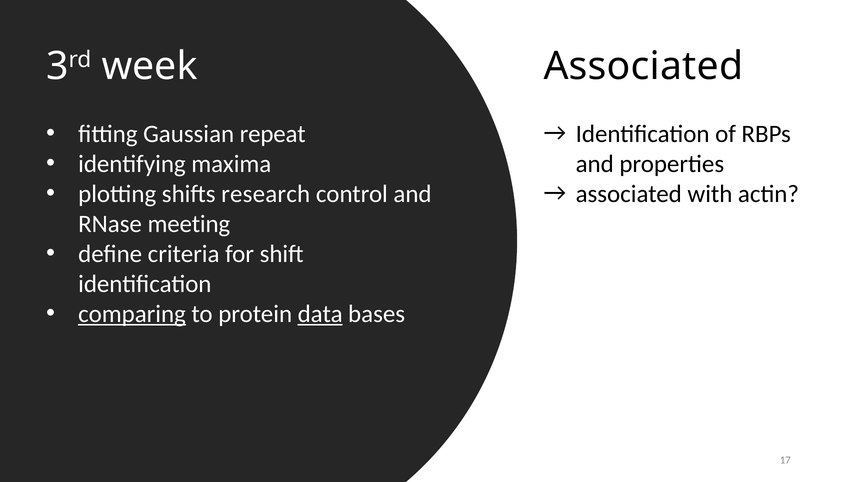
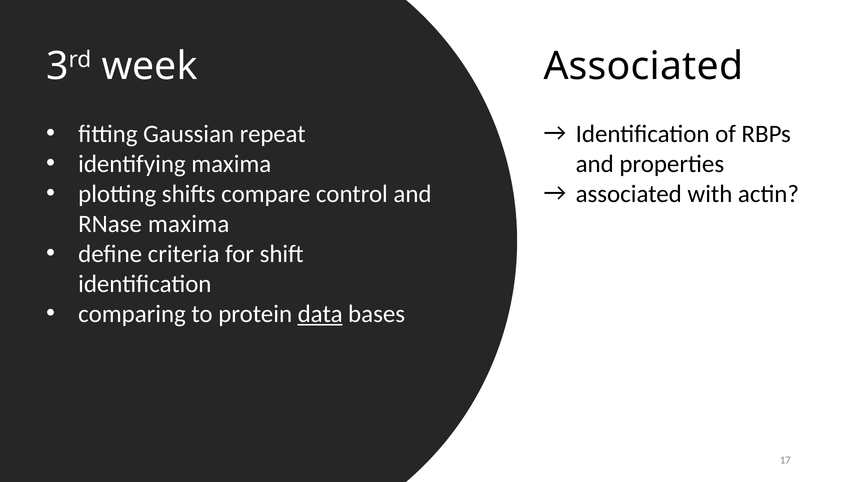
research: research -> compare (266, 194)
RNase meeting: meeting -> maxima (189, 224)
comparing underline: present -> none (132, 314)
